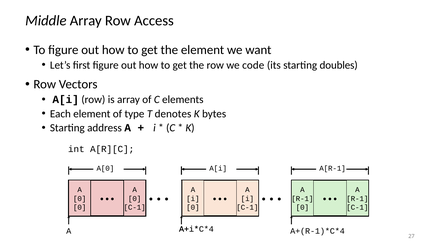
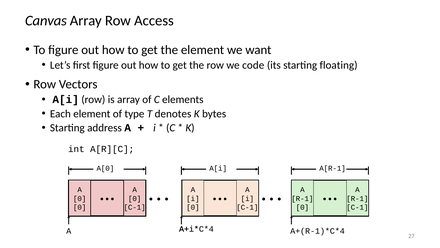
Middle: Middle -> Canvas (46, 21)
doubles: doubles -> floating (339, 65)
